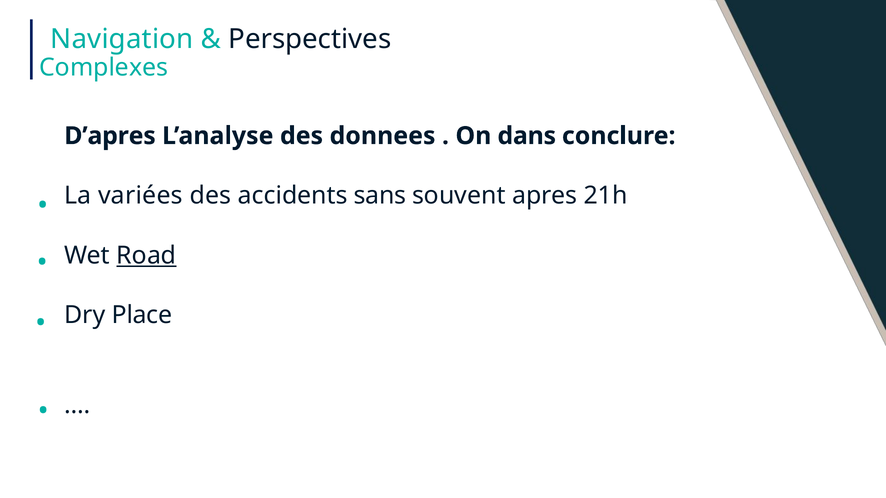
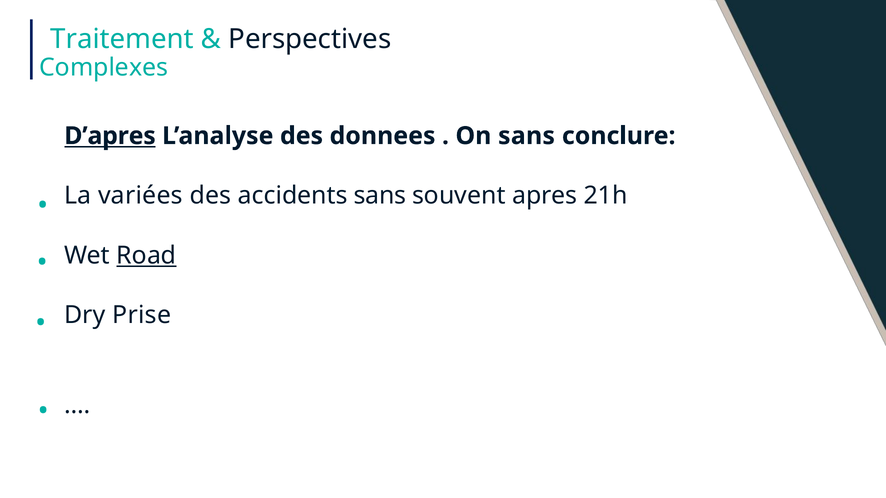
Navigation: Navigation -> Traitement (122, 39)
D’apres underline: none -> present (110, 136)
On dans: dans -> sans (527, 136)
Place: Place -> Prise (142, 315)
